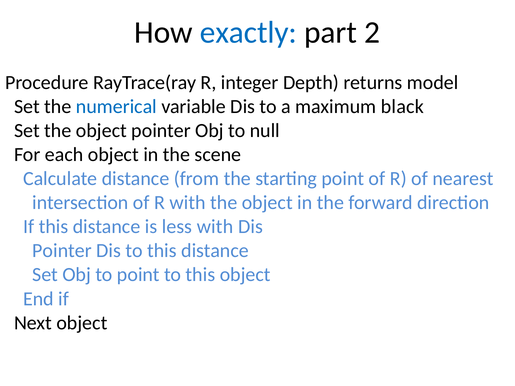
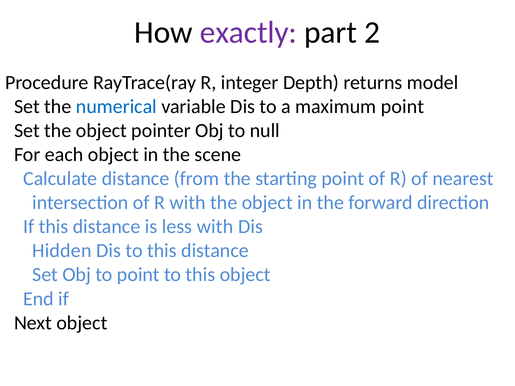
exactly colour: blue -> purple (249, 33)
maximum black: black -> point (402, 107)
Pointer: Pointer -> Hidden (62, 251)
